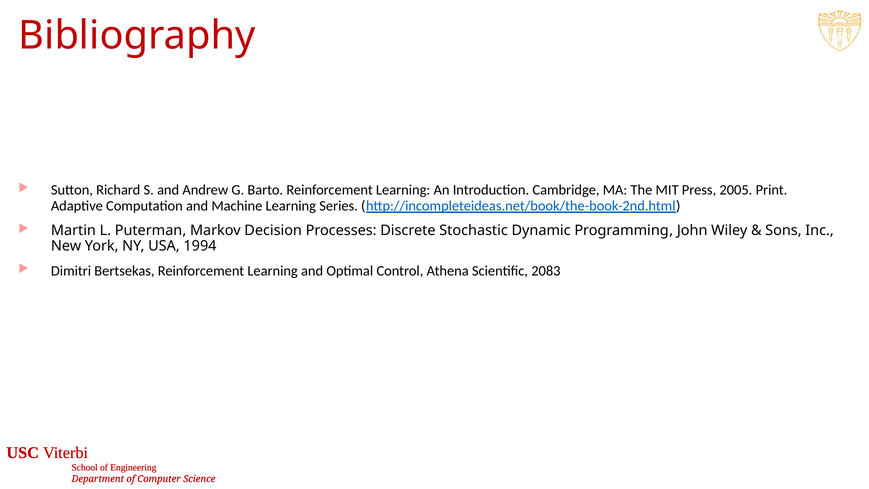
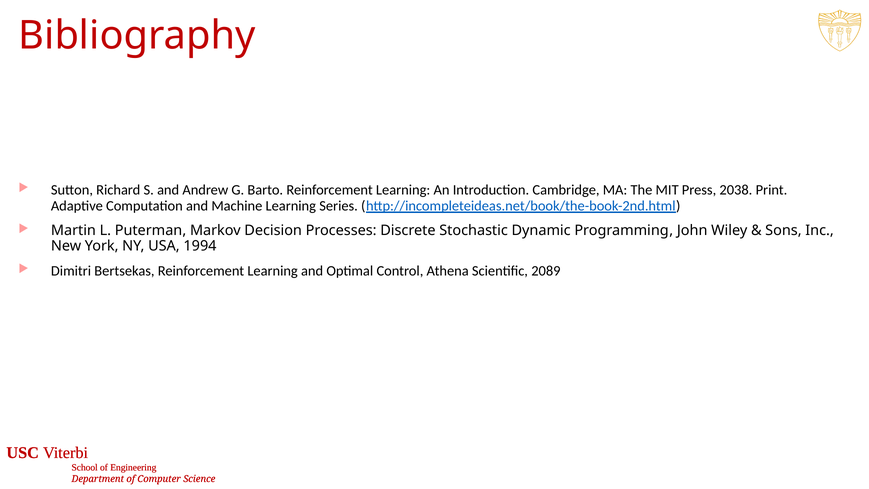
2005: 2005 -> 2038 (736, 190)
2083: 2083 -> 2089 (546, 271)
